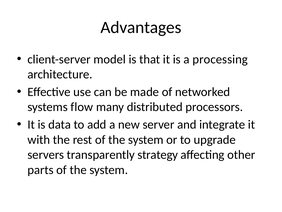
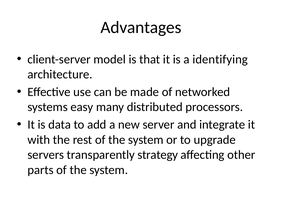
processing: processing -> identifying (220, 59)
flow: flow -> easy (82, 107)
